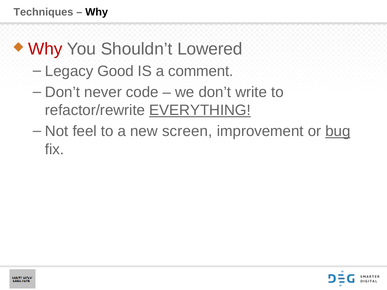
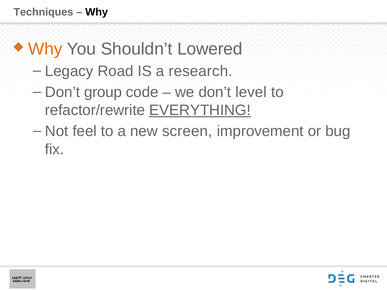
Why colour: red -> orange (45, 49)
Good: Good -> Road (116, 71)
comment: comment -> research (201, 71)
never: never -> group (103, 92)
write: write -> level (251, 92)
bug underline: present -> none (338, 131)
